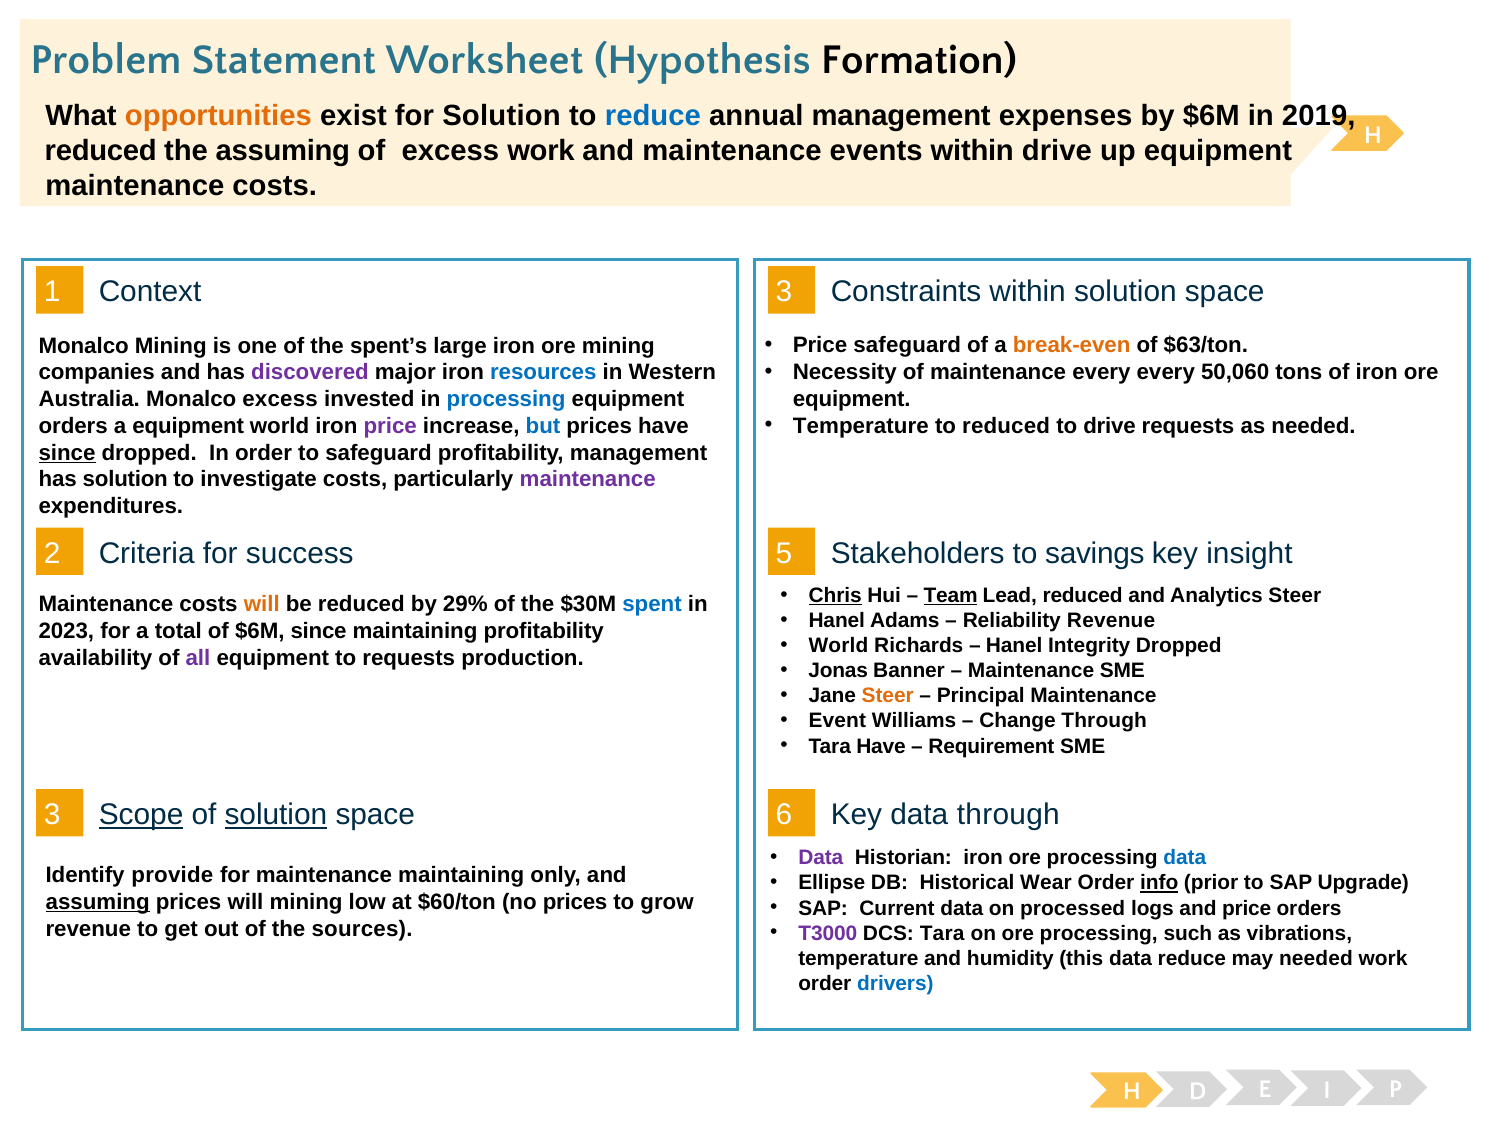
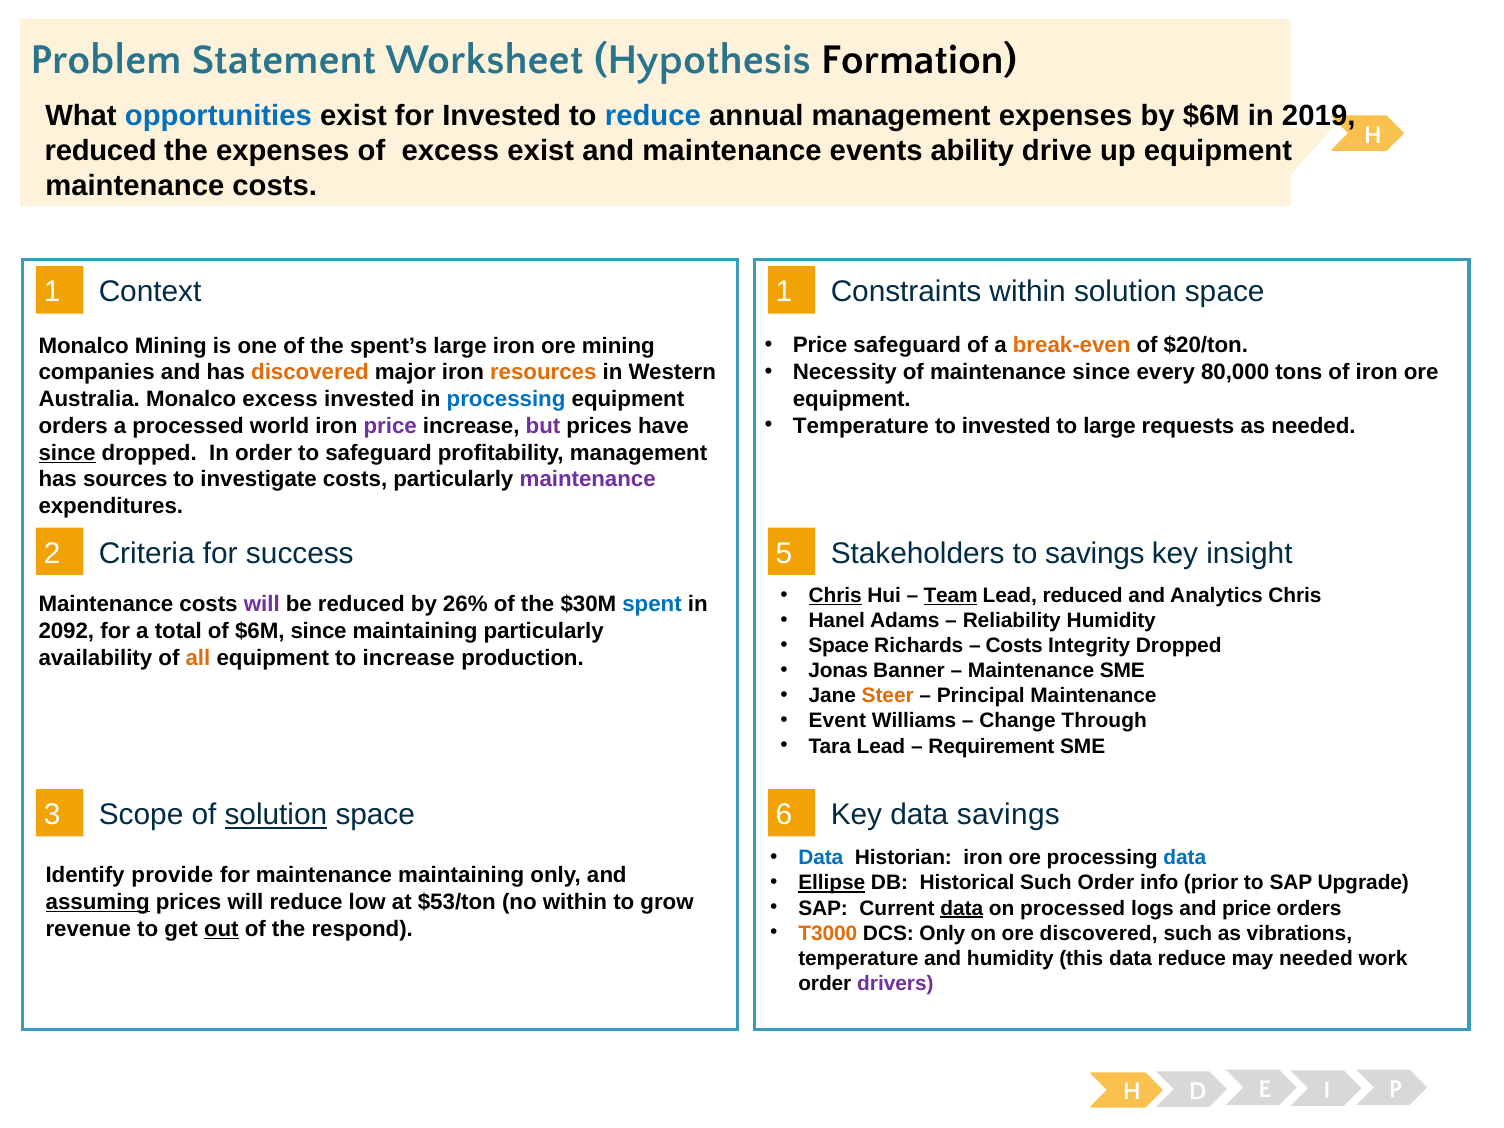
opportunities colour: orange -> blue (218, 116)
for Solution: Solution -> Invested (502, 116)
the assuming: assuming -> expenses (283, 151)
excess work: work -> exist (541, 151)
events within: within -> ability (972, 151)
1 3: 3 -> 1 (784, 292)
$63/ton: $63/ton -> $20/ton (1206, 345)
maintenance every: every -> since (1101, 372)
50,060: 50,060 -> 80,000 (1235, 372)
discovered colour: purple -> orange (310, 372)
resources colour: blue -> orange (543, 372)
to reduced: reduced -> invested (1006, 426)
to drive: drive -> large (1109, 426)
a equipment: equipment -> processed (188, 426)
but colour: blue -> purple (543, 426)
has solution: solution -> sources (125, 479)
Analytics Steer: Steer -> Chris (1295, 595)
will colour: orange -> purple (262, 604)
29%: 29% -> 26% (465, 604)
Reliability Revenue: Revenue -> Humidity (1111, 621)
2023: 2023 -> 2092 (66, 631)
maintaining profitability: profitability -> particularly (544, 631)
World: World -> Space (839, 646)
Hanel: Hanel -> Costs (1014, 646)
all colour: purple -> orange (198, 658)
to requests: requests -> increase (409, 658)
Tara Have: Have -> Lead (881, 746)
Scope underline: present -> none (141, 815)
data through: through -> savings (1008, 815)
Data colour: purple -> blue (821, 858)
Ellipse underline: none -> present (832, 883)
Historical Wear: Wear -> Such (1046, 883)
info underline: present -> none (1159, 883)
will mining: mining -> reduce (306, 902)
$60/ton: $60/ton -> $53/ton (457, 902)
no prices: prices -> within (575, 902)
data underline: none -> present (962, 908)
out underline: none -> present (221, 929)
sources: sources -> respond (362, 929)
T3000 colour: purple -> orange (828, 933)
DCS Tara: Tara -> Only (942, 933)
on ore processing: processing -> discovered (1099, 933)
drivers colour: blue -> purple (895, 983)
